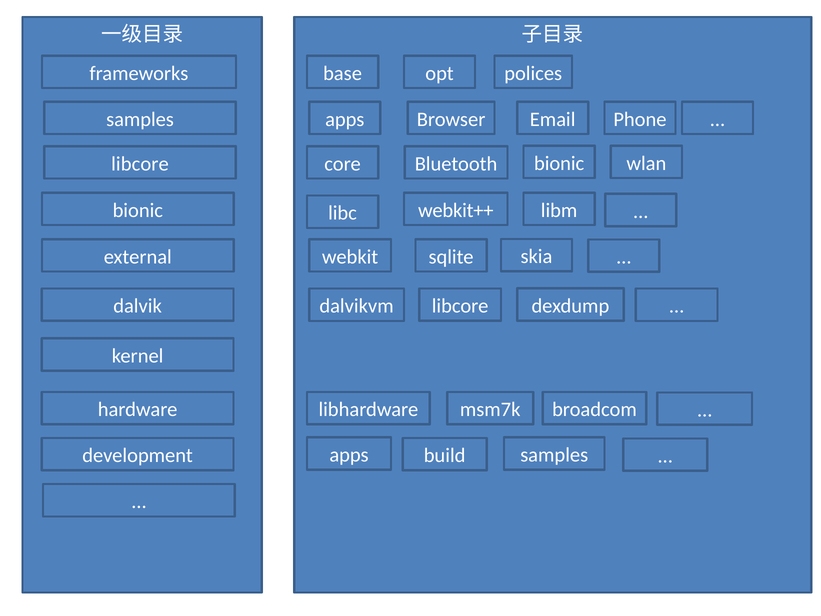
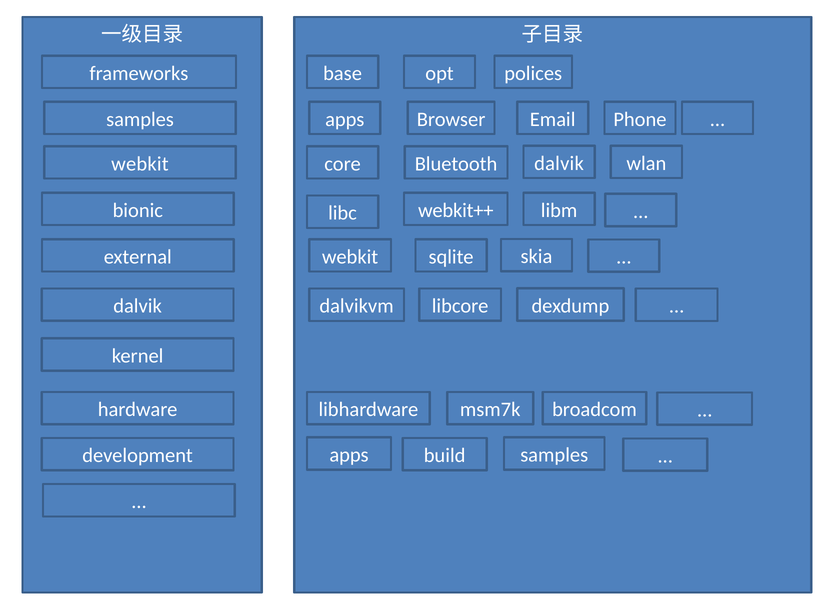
libcore: libcore -> webkit (140, 164)
Bluetooth bionic: bionic -> dalvik (559, 163)
